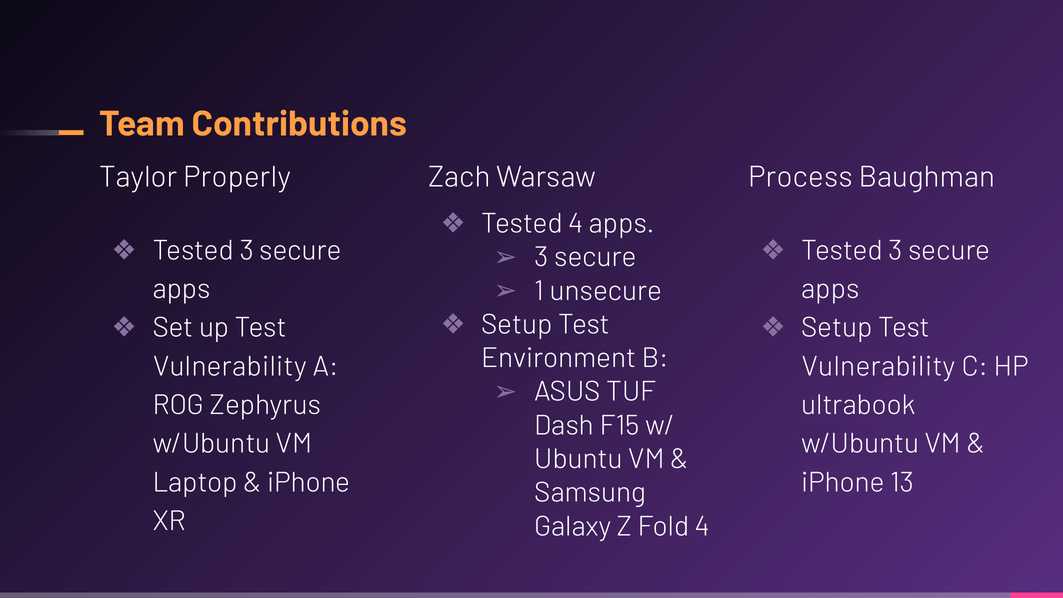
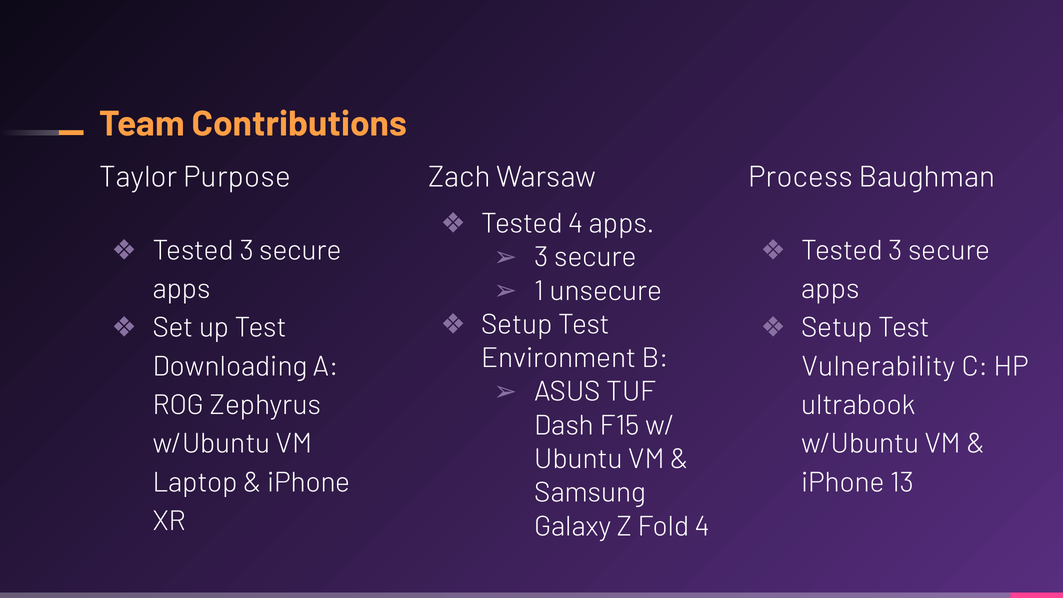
Properly: Properly -> Purpose (237, 177)
Vulnerability: Vulnerability -> Downloading (230, 366)
